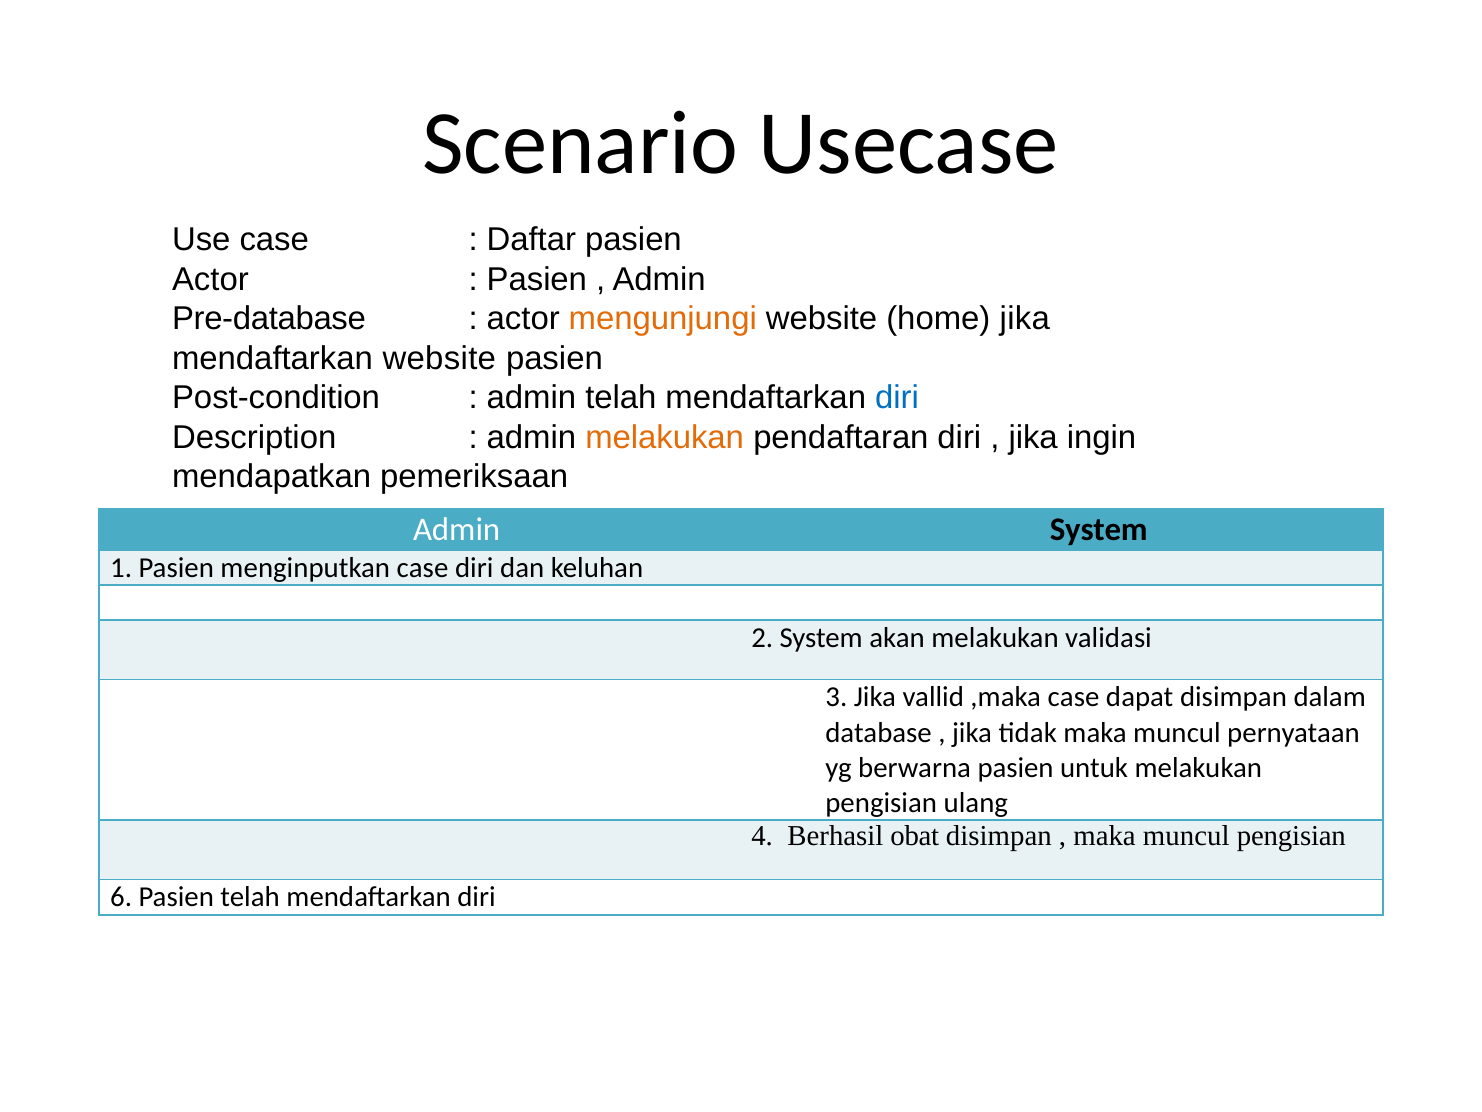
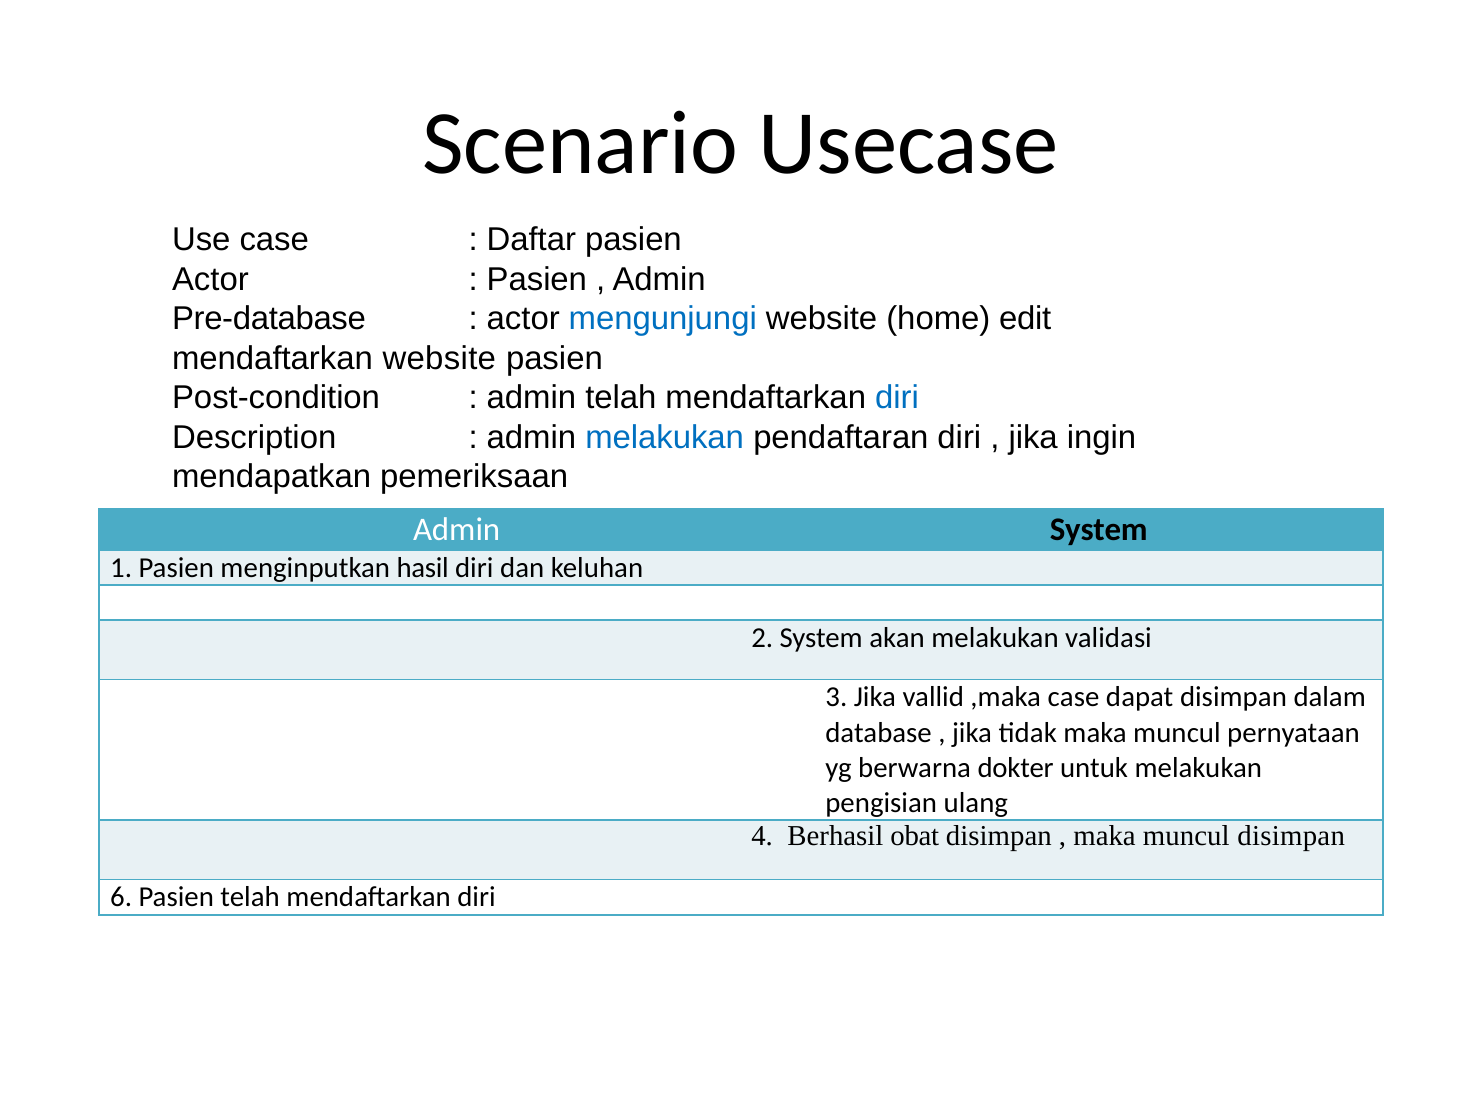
mengunjungi colour: orange -> blue (663, 319)
home jika: jika -> edit (1025, 319)
melakukan colour: orange -> blue (665, 437)
menginputkan case: case -> hasil (423, 567)
berwarna pasien: pasien -> dokter (1016, 767)
muncul pengisian: pengisian -> disimpan (1291, 836)
